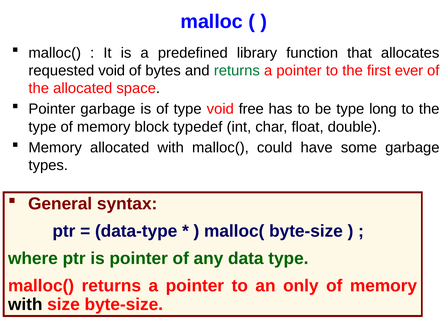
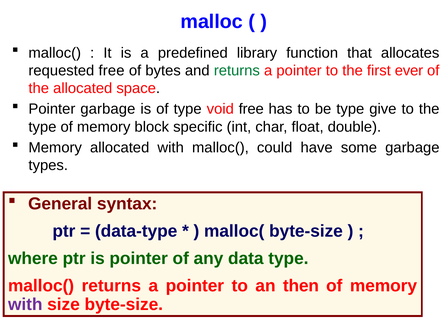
requested void: void -> free (112, 71)
long: long -> give (383, 109)
typedef: typedef -> specific (198, 127)
only: only -> then (301, 286)
with colour: black -> purple (25, 304)
